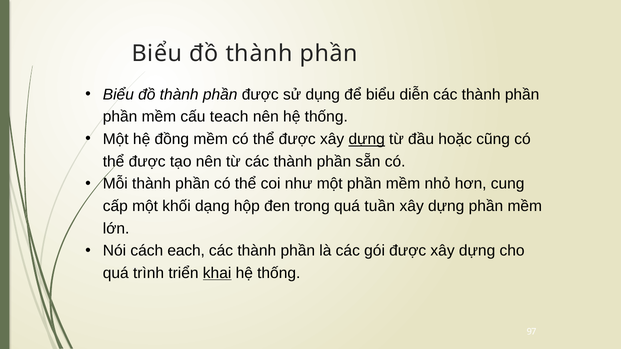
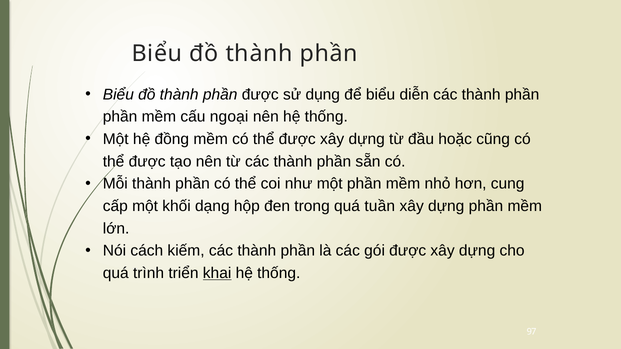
teach: teach -> ngoại (229, 117)
dựng underline: present -> none (367, 139)
each: each -> kiếm (186, 251)
